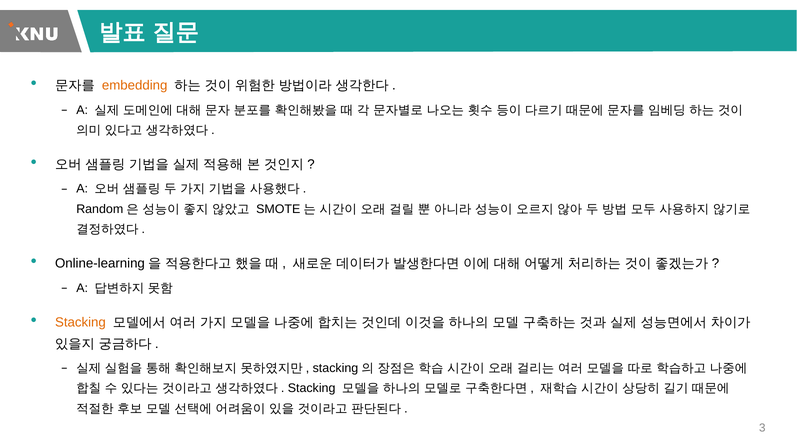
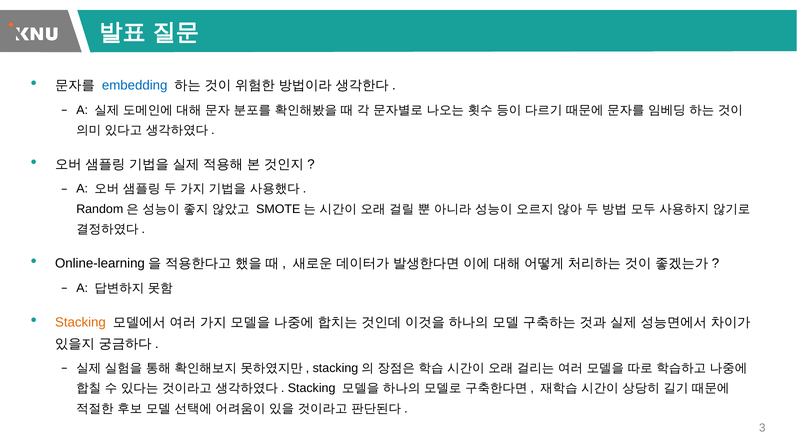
embedding colour: orange -> blue (135, 86)
